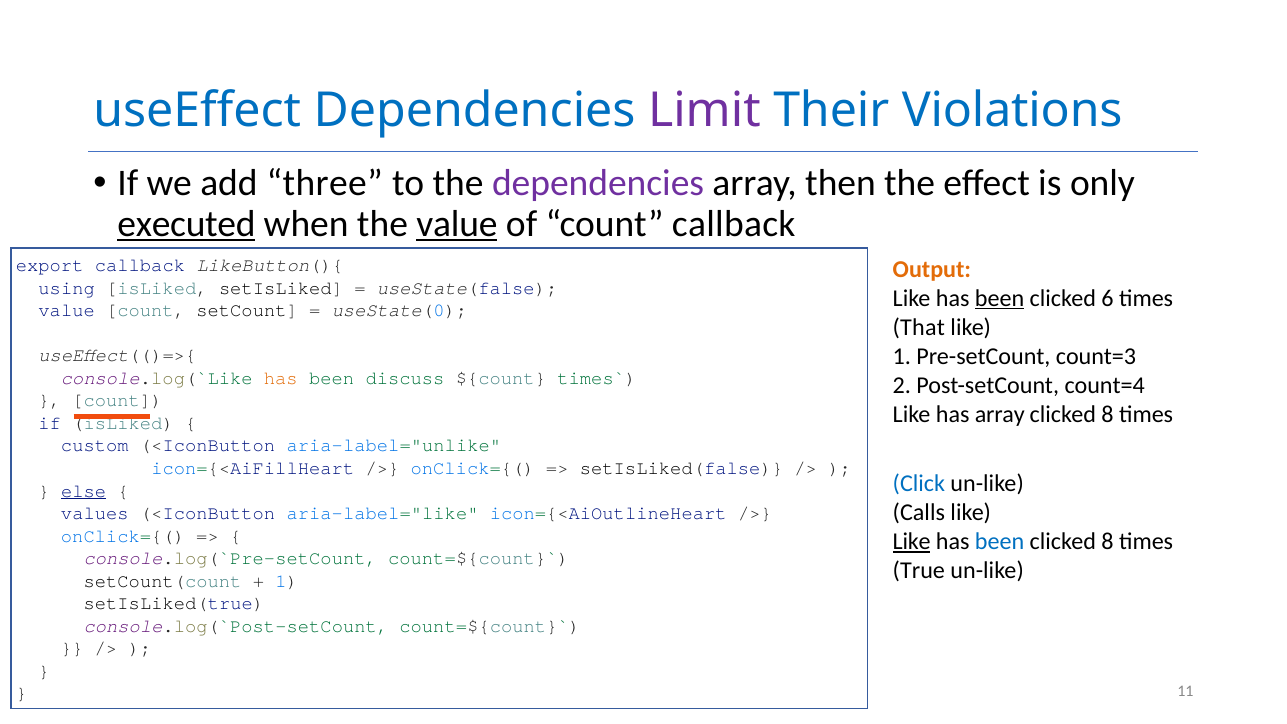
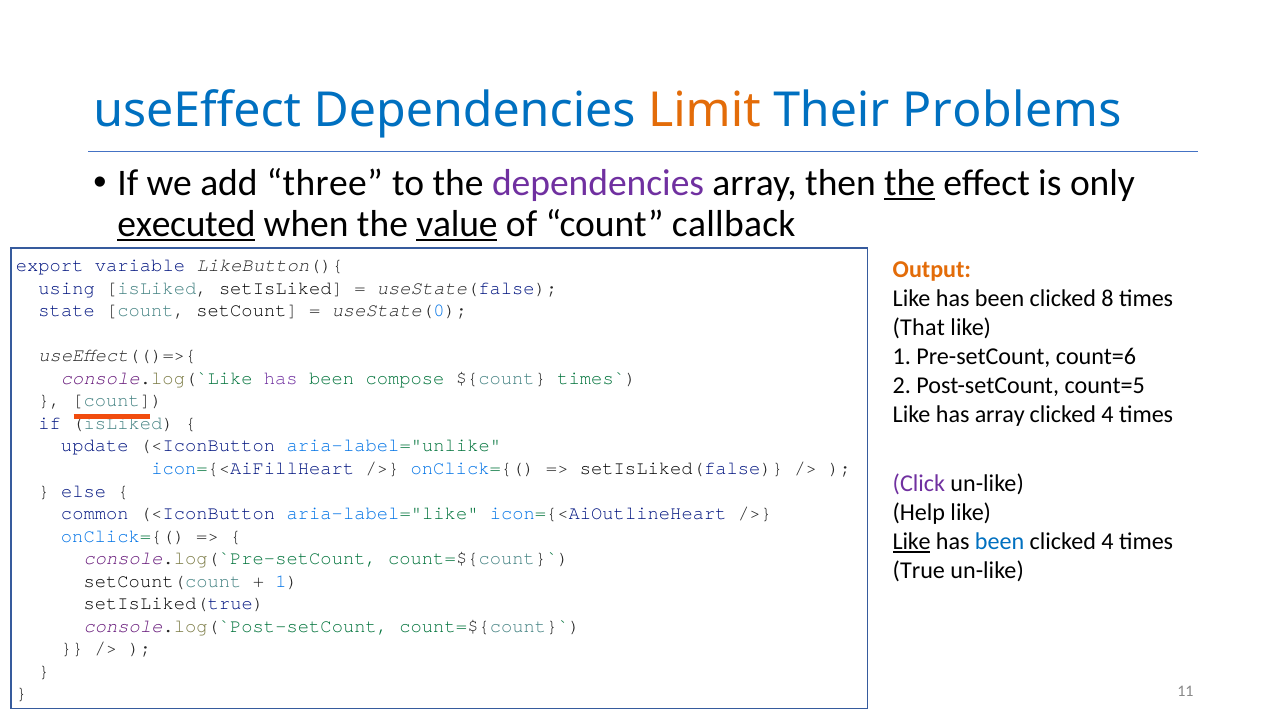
Limit colour: purple -> orange (704, 111)
Violations: Violations -> Problems (1012, 111)
the underline: none -> present (910, 183)
export callback: callback -> variable (140, 265)
been underline: present -> none (1000, 298)
6: 6 -> 8 (1108, 298)
value: value -> state (67, 311)
count=3: count=3 -> count=6 (1096, 356)
has colour: orange -> purple (281, 378)
discuss: discuss -> compose (405, 378)
count=4: count=4 -> count=5 (1105, 385)
8: 8 -> 4 (1108, 414)
custom: custom -> update (95, 446)
Click colour: blue -> purple (919, 484)
else underline: present -> none (84, 491)
Calls: Calls -> Help (919, 513)
values: values -> common (95, 513)
8: 8 -> 4 (1108, 542)
